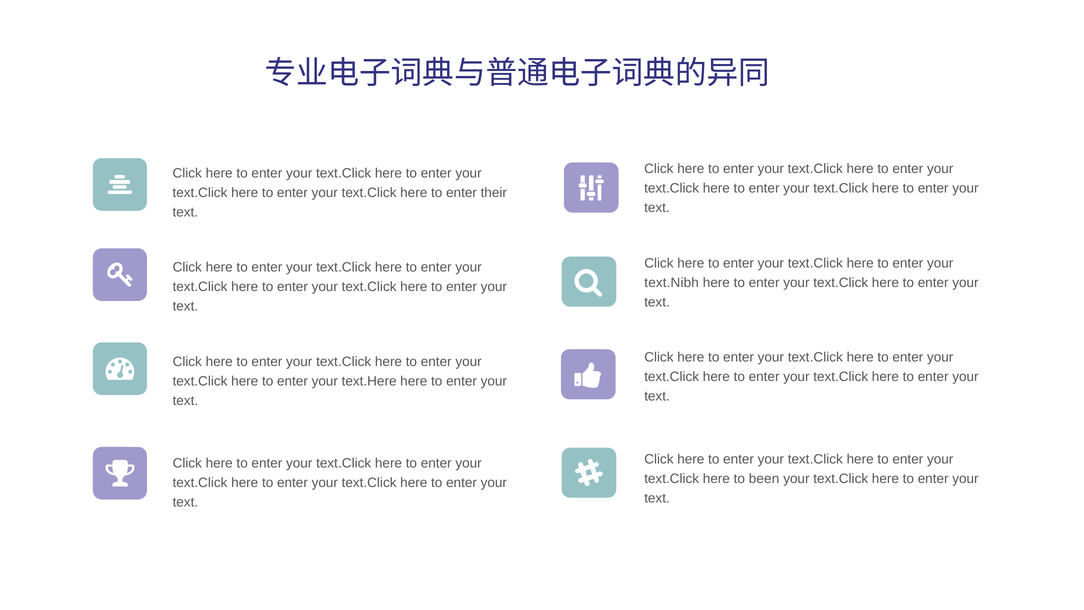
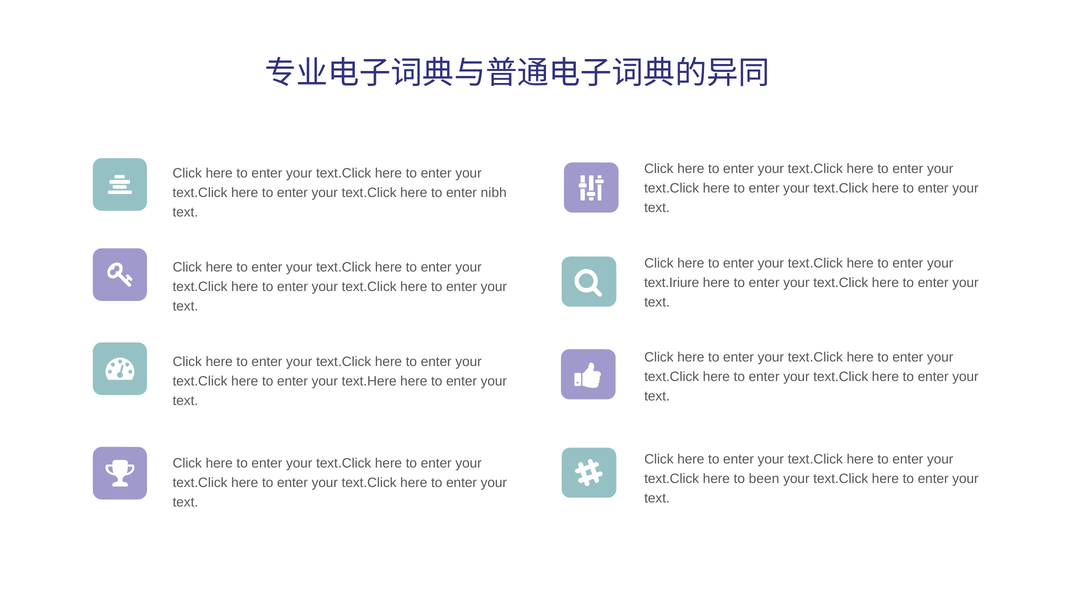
their: their -> nibh (494, 192)
text.Nibh: text.Nibh -> text.Iriure (672, 283)
